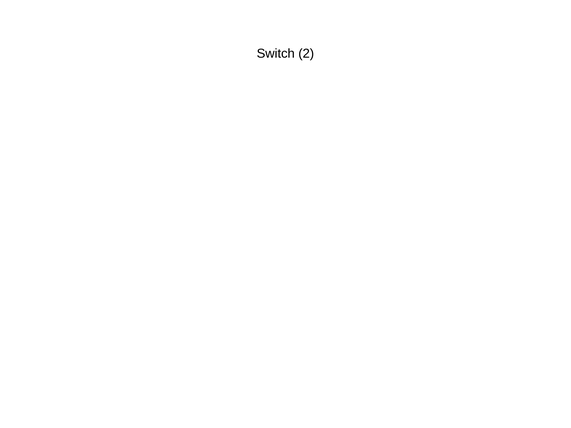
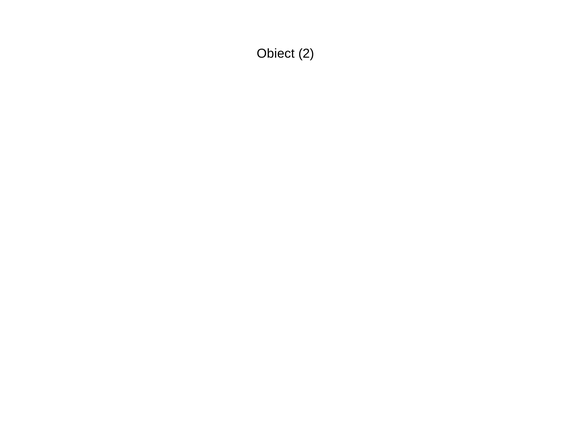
Switch: Switch -> Obiect (276, 54)
